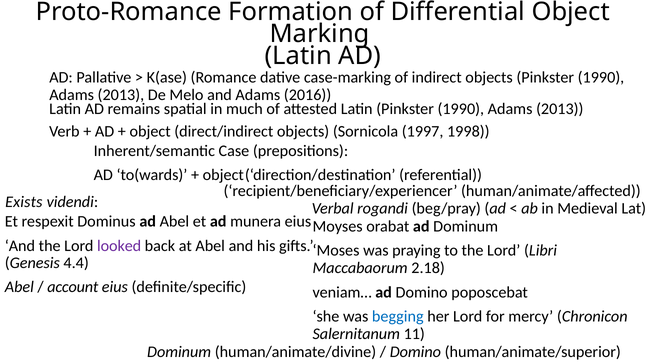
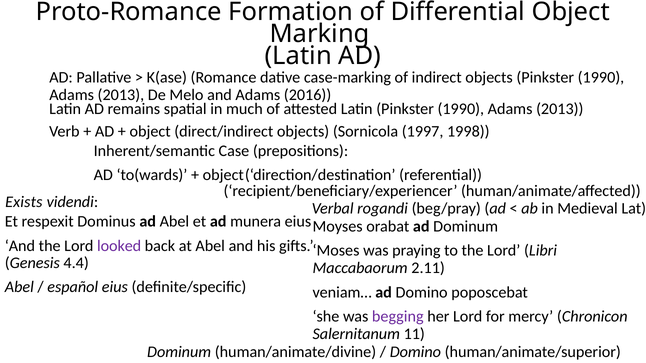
2.18: 2.18 -> 2.11 (428, 268)
account: account -> español (73, 287)
begging colour: blue -> purple (398, 317)
